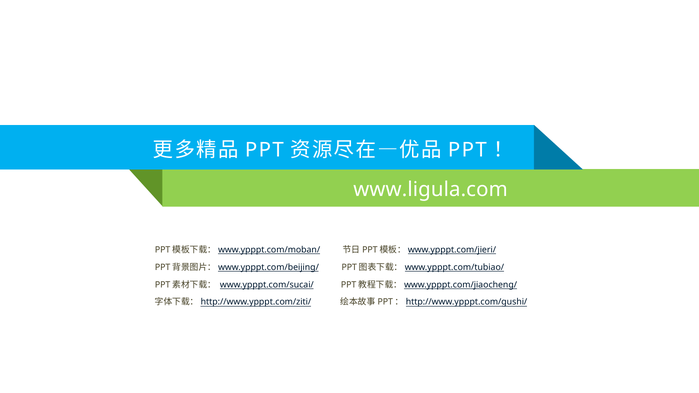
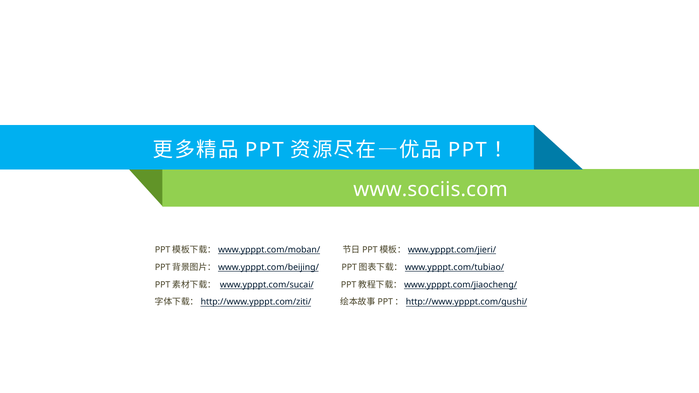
www.ligula.com: www.ligula.com -> www.sociis.com (430, 189)
